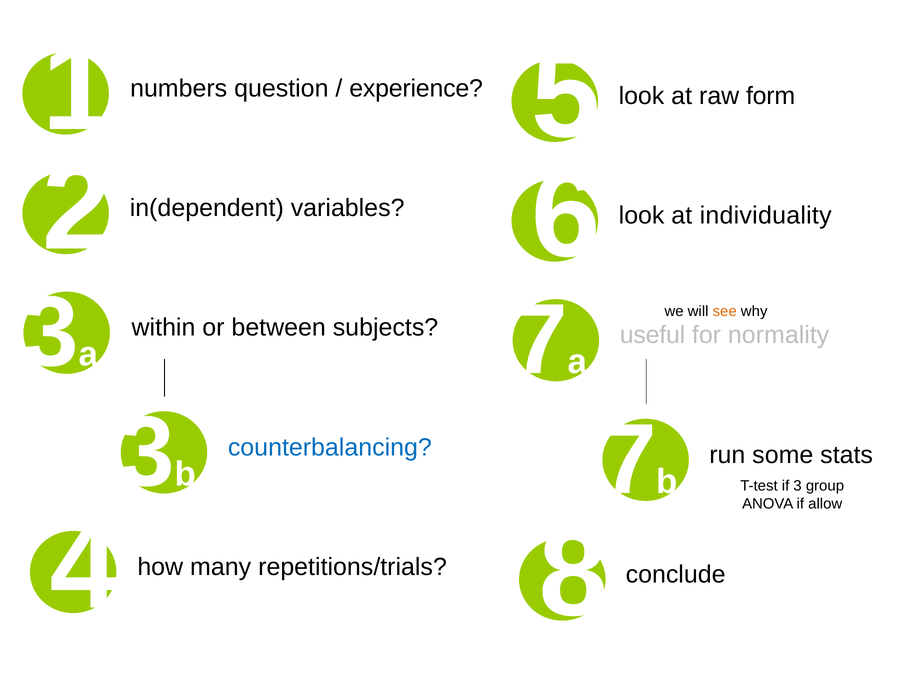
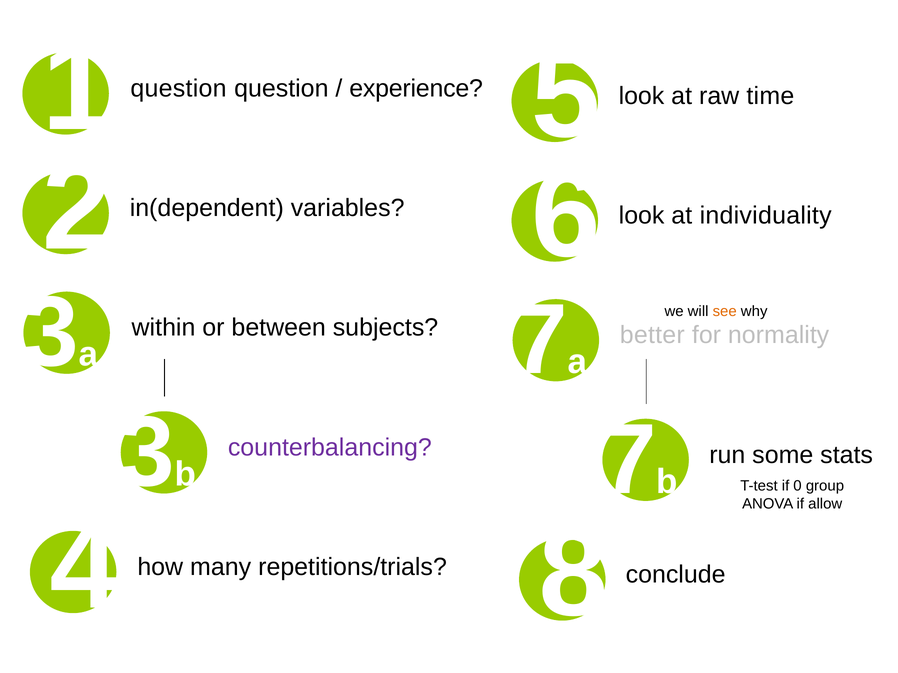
1 numbers: numbers -> question (179, 88)
form: form -> time (770, 96)
useful: useful -> better (652, 335)
counterbalancing colour: blue -> purple (330, 448)
if 3: 3 -> 0 (798, 486)
